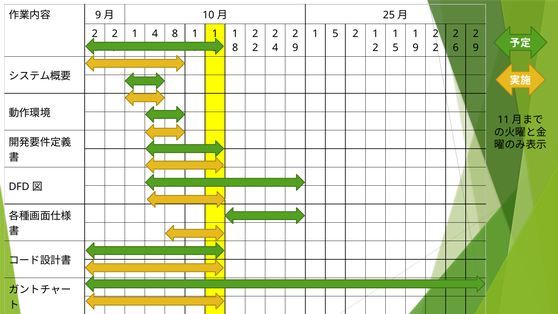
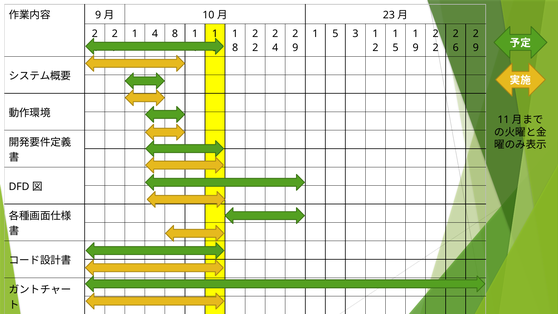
25: 25 -> 23 (389, 15)
5 2: 2 -> 3 (355, 34)
